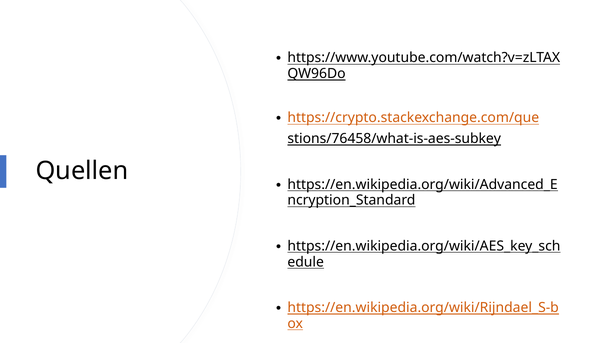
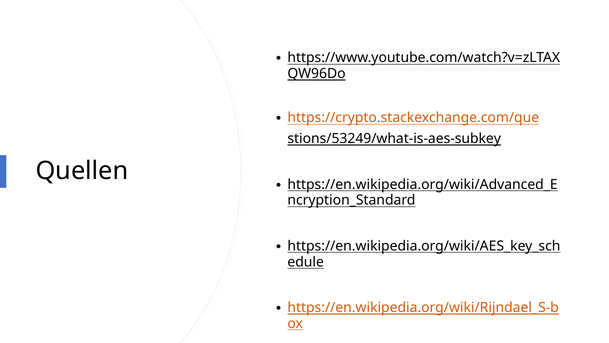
stions/76458/what-is-aes-subkey: stions/76458/what-is-aes-subkey -> stions/53249/what-is-aes-subkey (394, 139)
